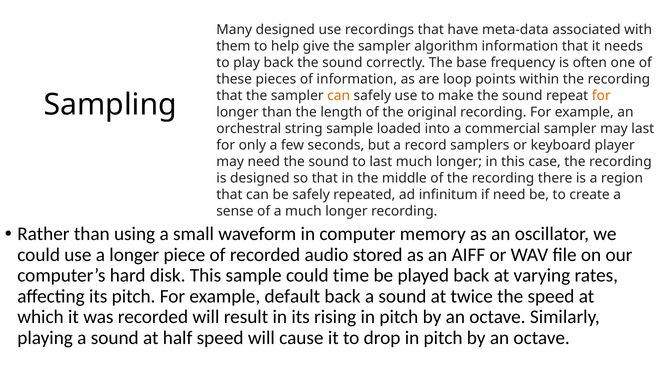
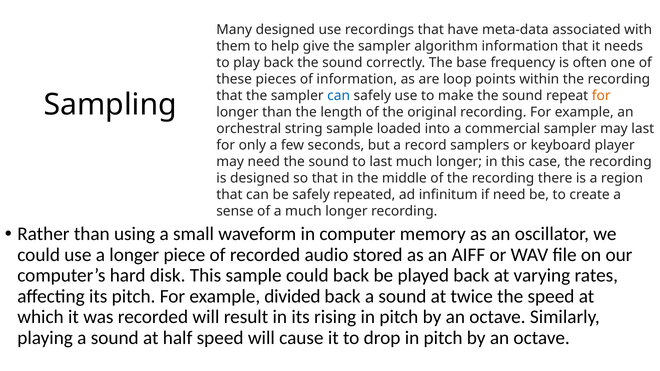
can colour: orange -> blue (339, 96)
could time: time -> back (351, 276)
default: default -> divided (292, 296)
